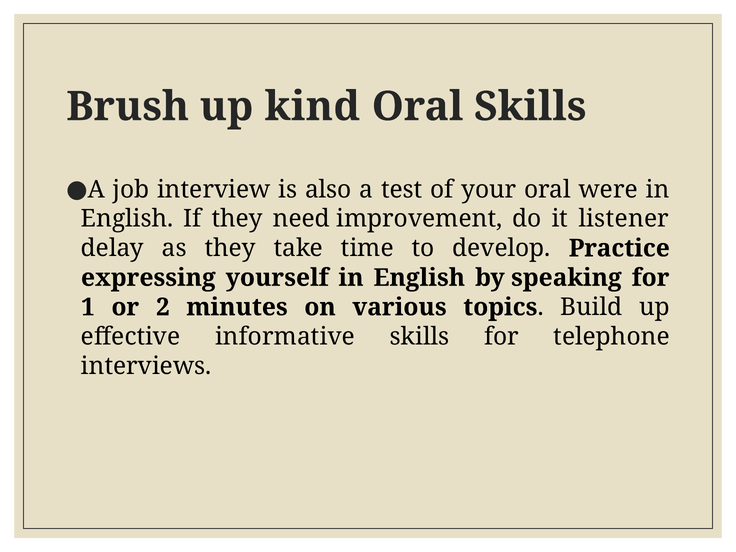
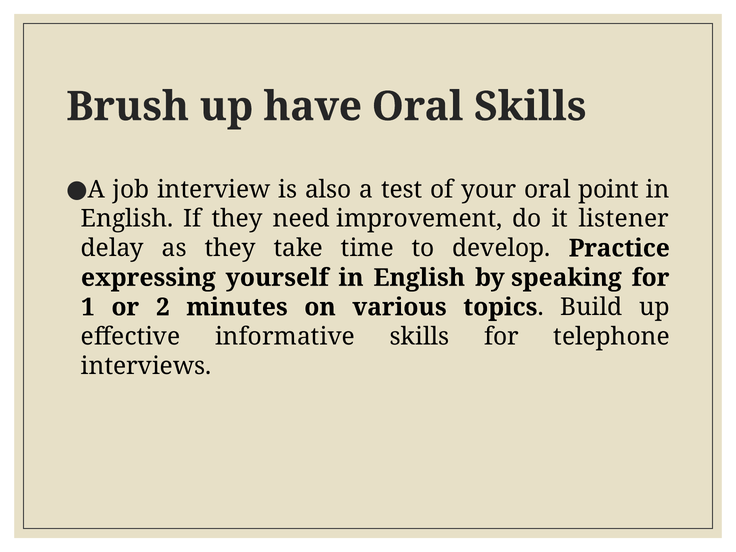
kind: kind -> have (313, 107)
were: were -> point (608, 189)
